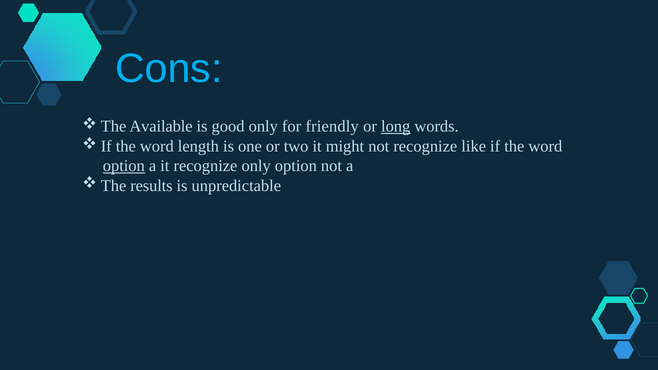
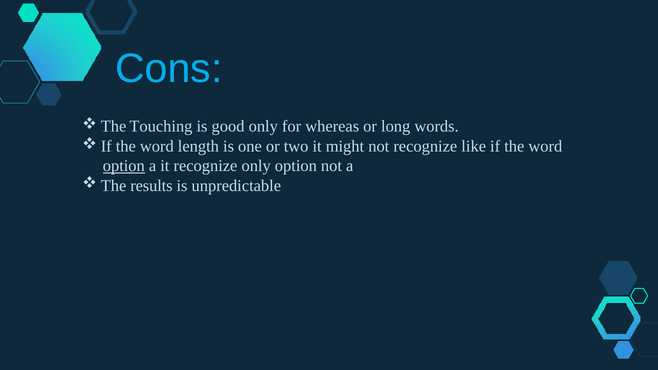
Available: Available -> Touching (161, 127)
friendly: friendly -> whereas (332, 127)
long underline: present -> none (396, 127)
